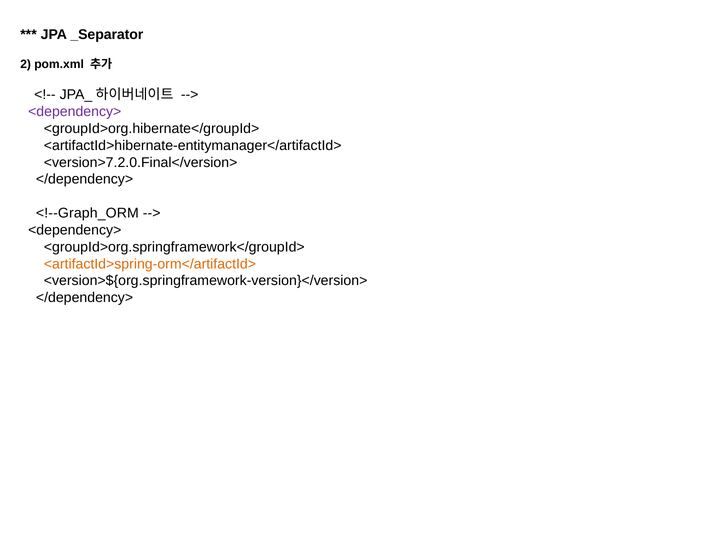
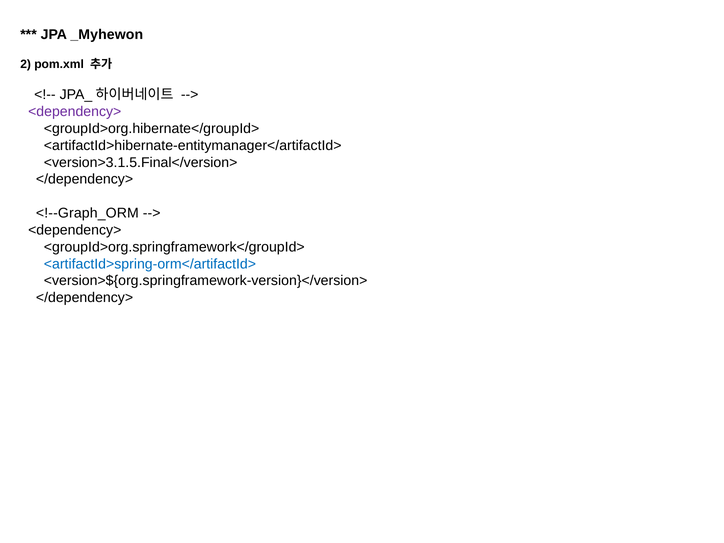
_Separator: _Separator -> _Myhewon (107, 34)
<version>7.2.0.Final</version>: <version>7.2.0.Final</version> -> <version>3.1.5.Final</version> (141, 162)
<artifactId>spring-orm</artifactId> colour: orange -> blue (150, 264)
